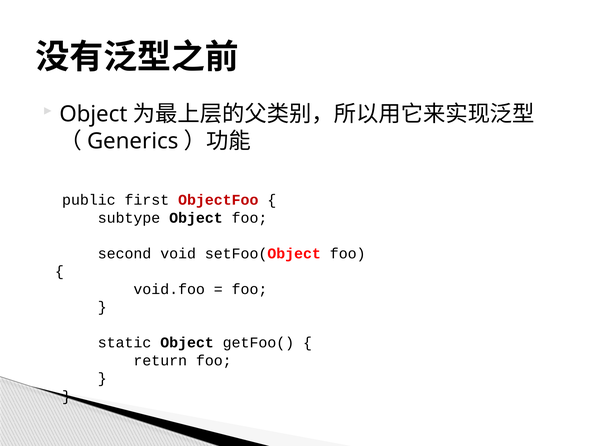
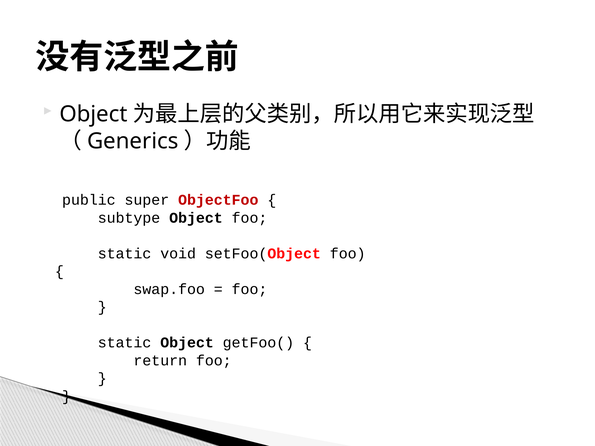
first: first -> super (147, 200)
second: second -> static (125, 254)
void.foo: void.foo -> swap.foo (169, 289)
